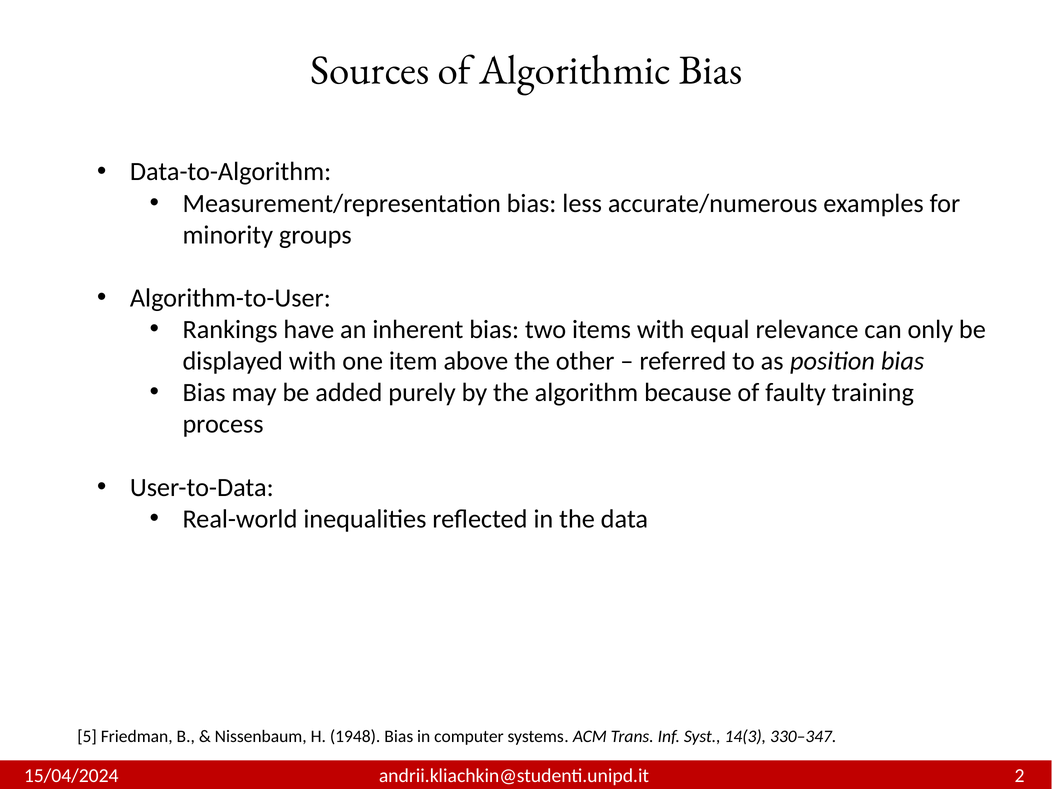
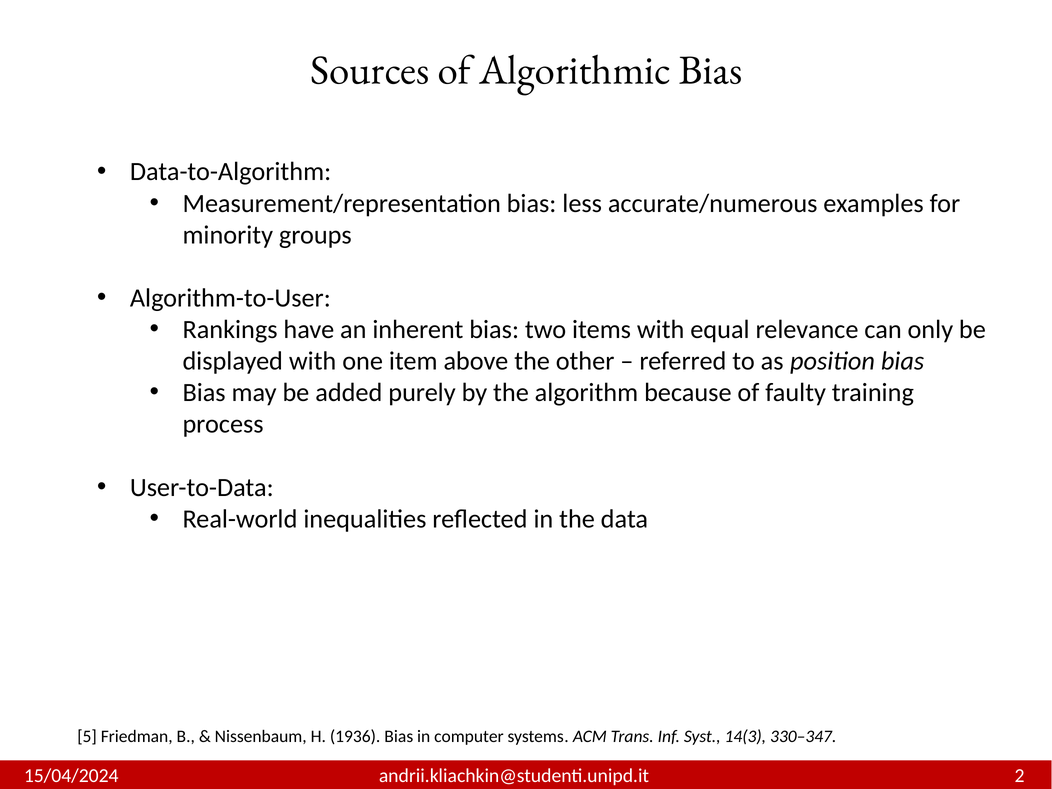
1948: 1948 -> 1936 (355, 736)
